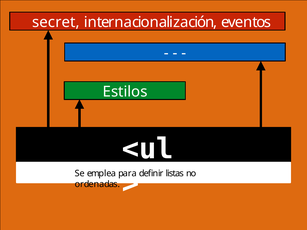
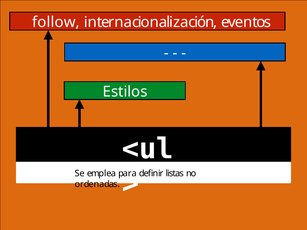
secret: secret -> follow (56, 22)
